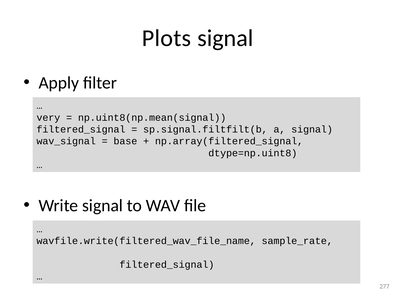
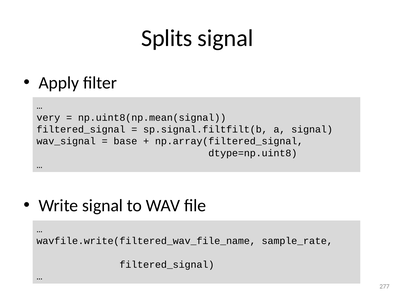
Plots: Plots -> Splits (167, 38)
